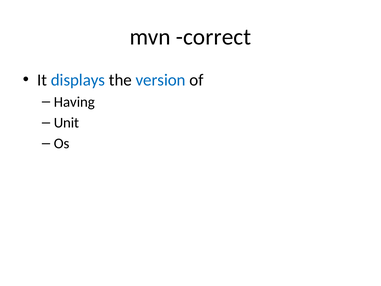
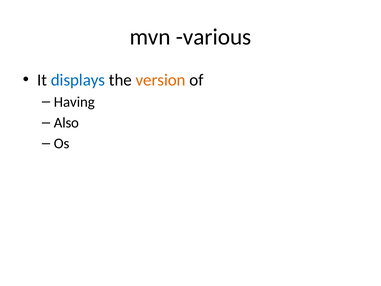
correct: correct -> various (214, 37)
version colour: blue -> orange (161, 80)
Unit: Unit -> Also (66, 123)
